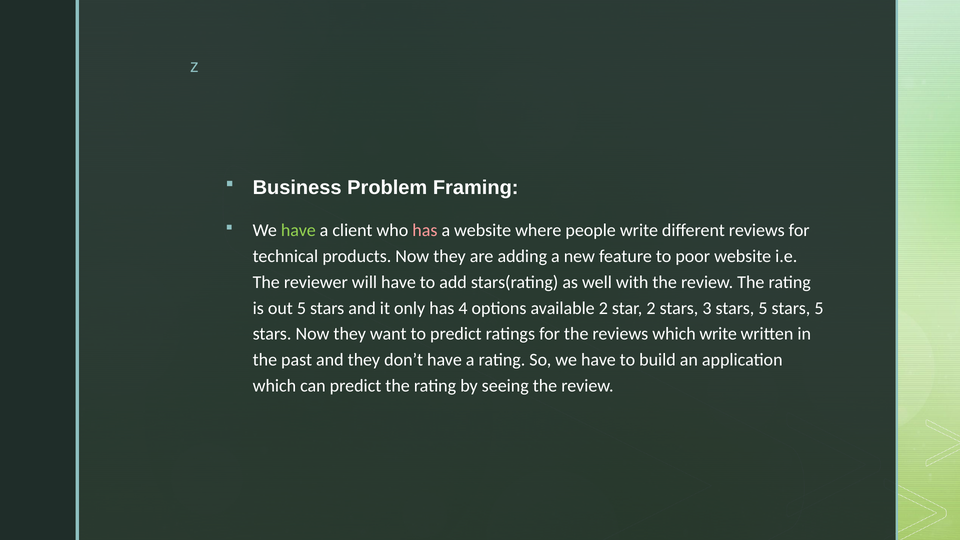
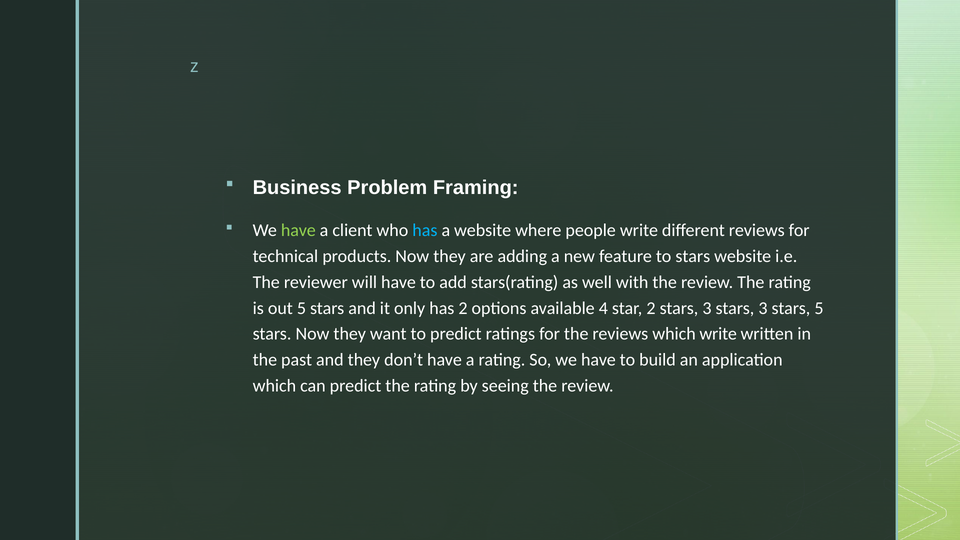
has colour: pink -> light blue (425, 230)
to poor: poor -> stars (693, 256)
has 4: 4 -> 2 (463, 308)
available 2: 2 -> 4 (603, 308)
3 stars 5: 5 -> 3 (763, 308)
